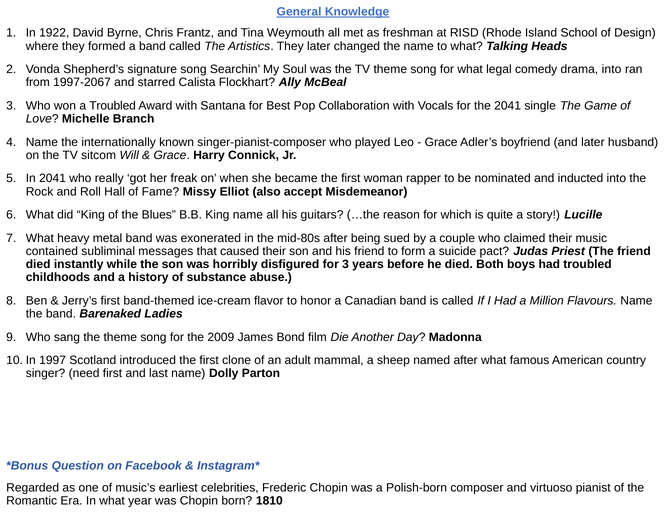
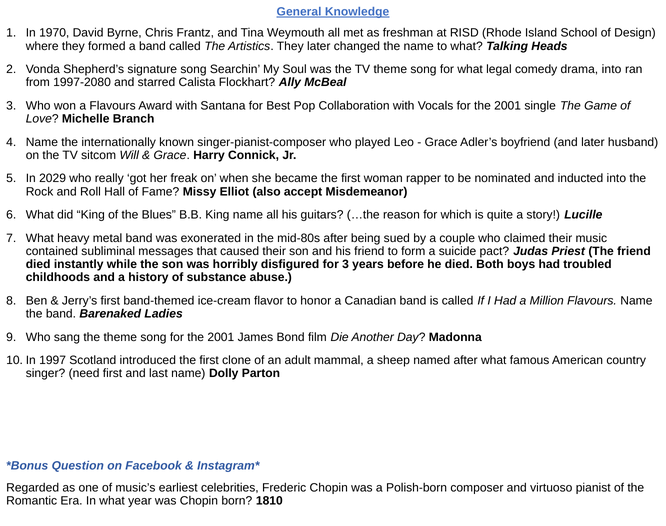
1922: 1922 -> 1970 (54, 33)
1997-2067: 1997-2067 -> 1997-2080 (82, 83)
a Troubled: Troubled -> Flavours (113, 106)
Vocals for the 2041: 2041 -> 2001 (508, 106)
In 2041: 2041 -> 2029 (53, 179)
song for the 2009: 2009 -> 2001 (221, 337)
